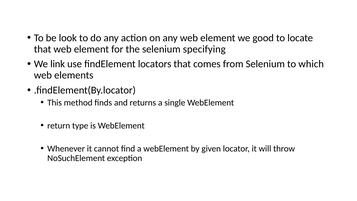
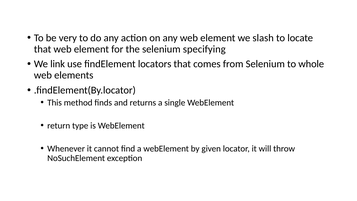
look: look -> very (68, 38)
good: good -> slash (263, 38)
which: which -> whole (311, 64)
